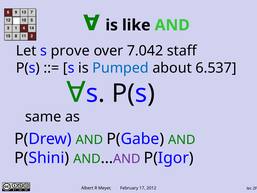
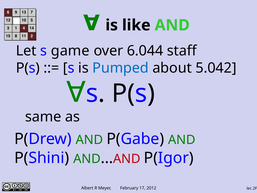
prove: prove -> game (70, 51)
7.042: 7.042 -> 6.044 (145, 51)
6.537: 6.537 -> 5.042 (216, 68)
AND colour: purple -> red (127, 159)
